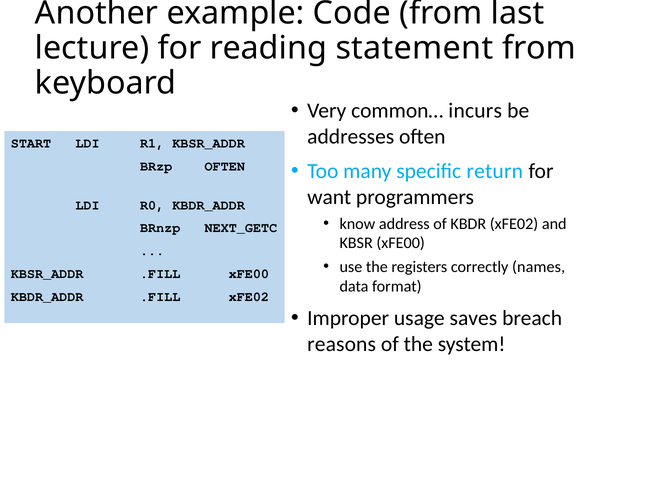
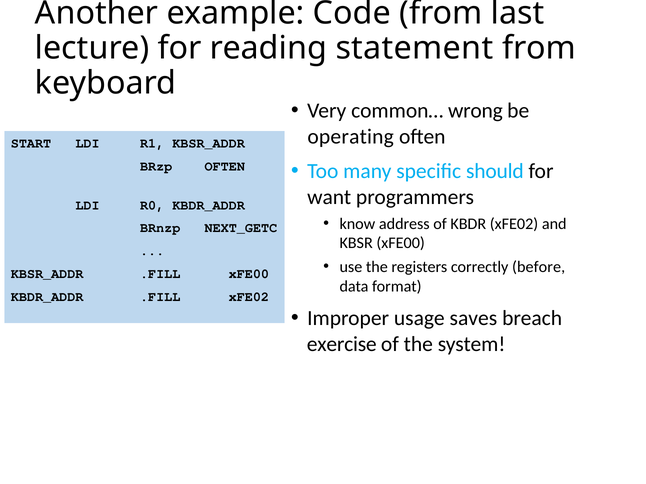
incurs: incurs -> wrong (475, 111)
addresses: addresses -> operating (351, 137)
return: return -> should (495, 171)
names: names -> before (539, 267)
reasons: reasons -> exercise (342, 344)
